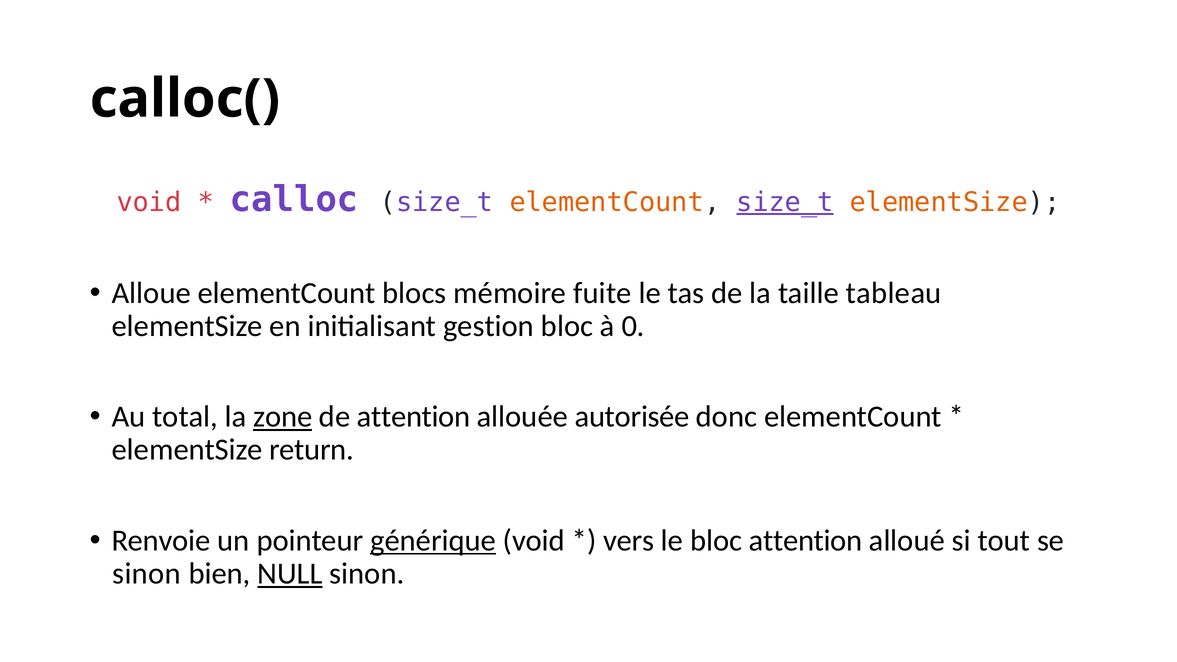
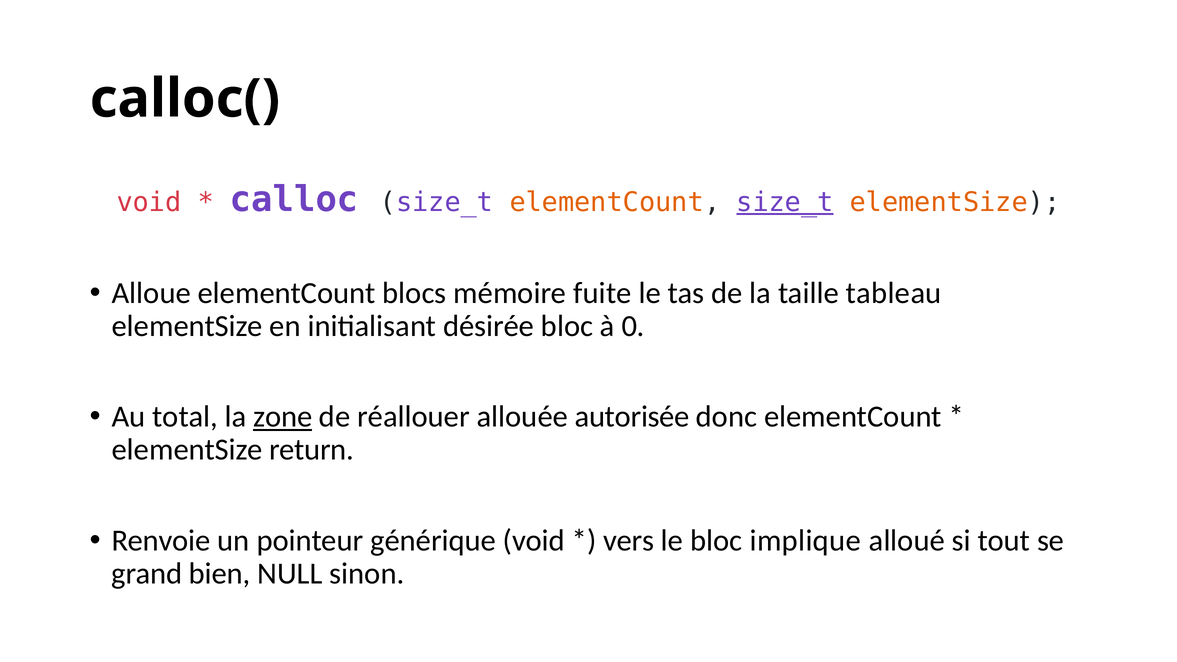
gestion: gestion -> désirée (489, 326)
de attention: attention -> réallouer (413, 417)
générique underline: present -> none (433, 541)
bloc attention: attention -> implique (805, 541)
sinon: sinon -> grand (147, 574)
NULL underline: present -> none (290, 574)
